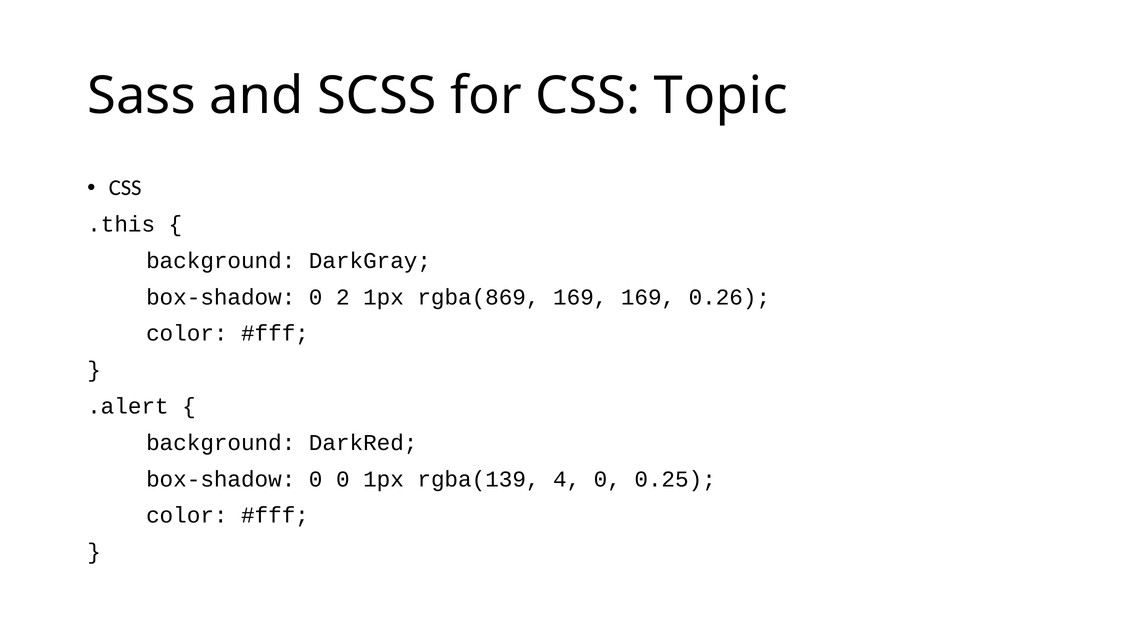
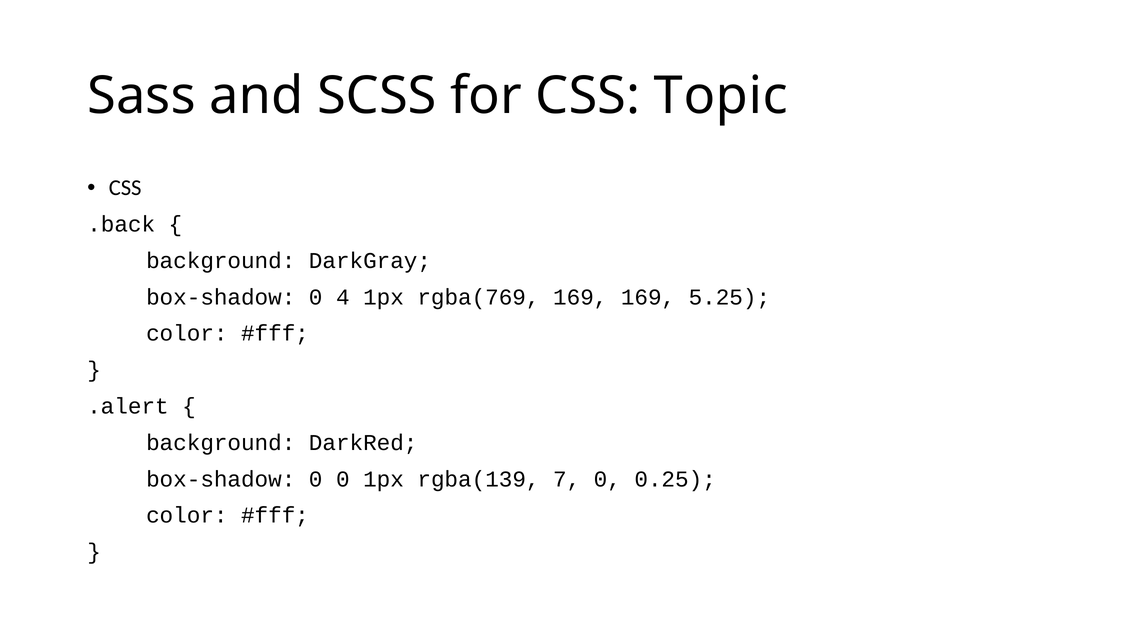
.this: .this -> .back (121, 224)
2: 2 -> 4 (343, 297)
rgba(869: rgba(869 -> rgba(769 (478, 297)
0.26: 0.26 -> 5.25 (729, 297)
4: 4 -> 7 (567, 479)
